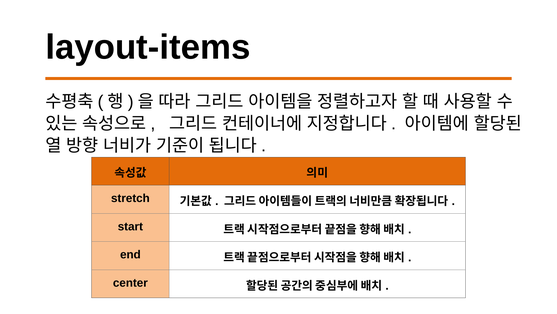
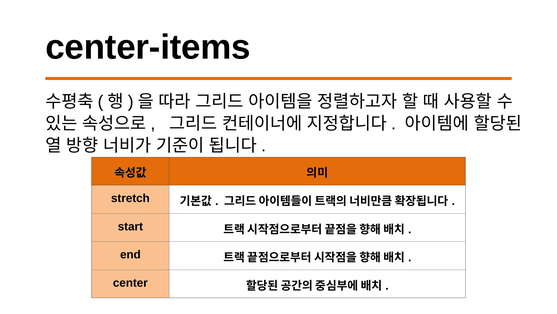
layout-items: layout-items -> center-items (148, 47)
